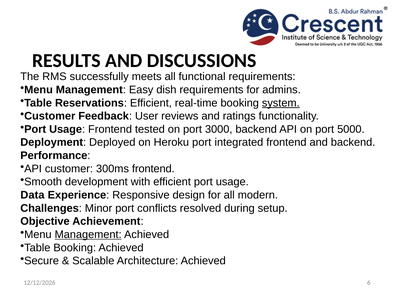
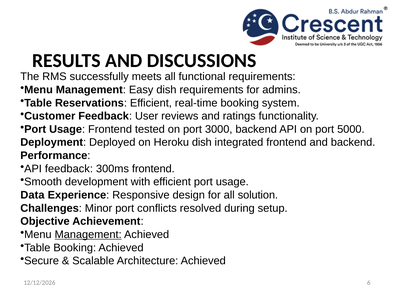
system underline: present -> none (281, 103)
Heroku port: port -> dish (202, 142)
API customer: customer -> feedback (69, 168)
modern: modern -> solution (258, 195)
